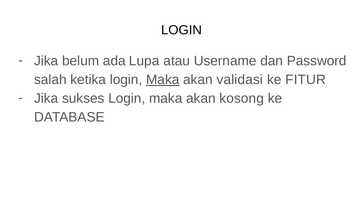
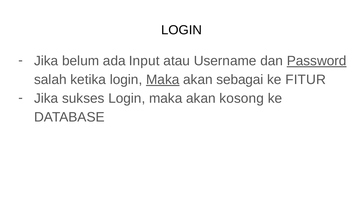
Lupa: Lupa -> Input (144, 61)
Password underline: none -> present (317, 61)
validasi: validasi -> sebagai (240, 80)
